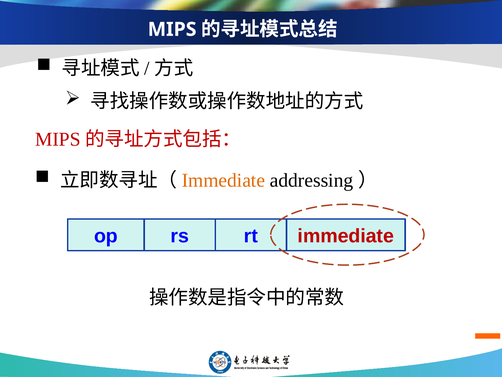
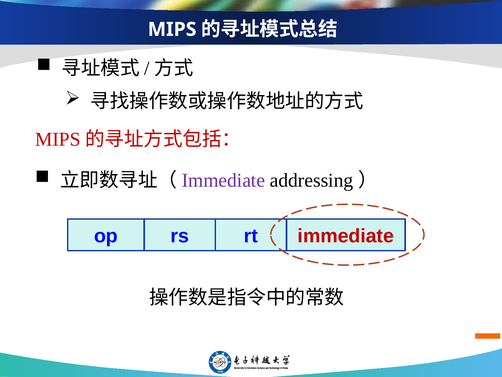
Immediate colour: orange -> purple (223, 180)
